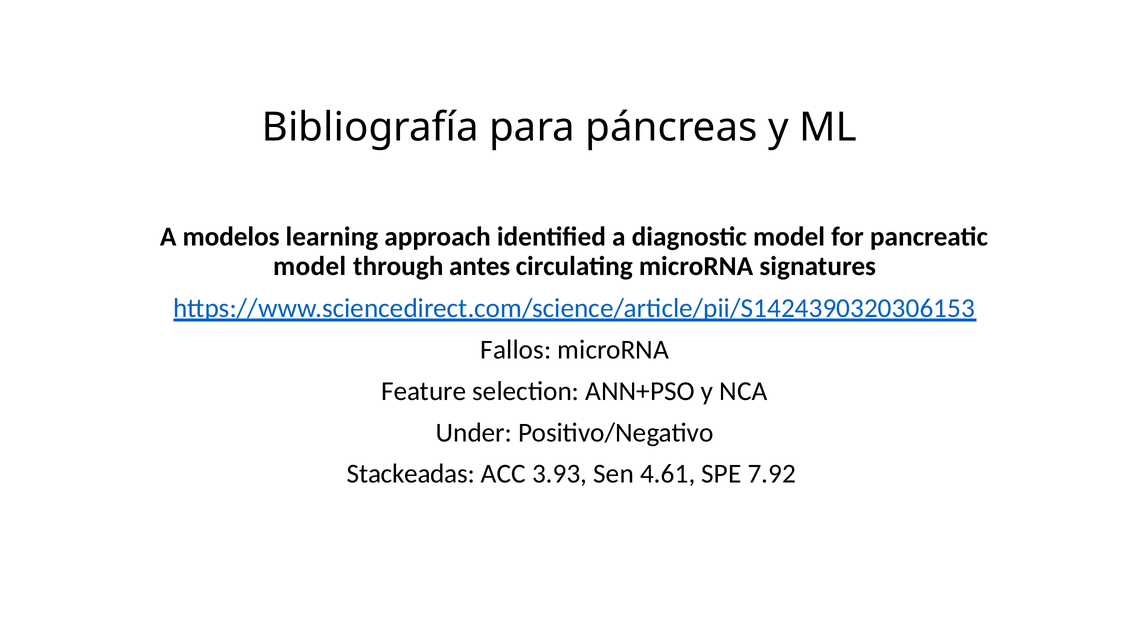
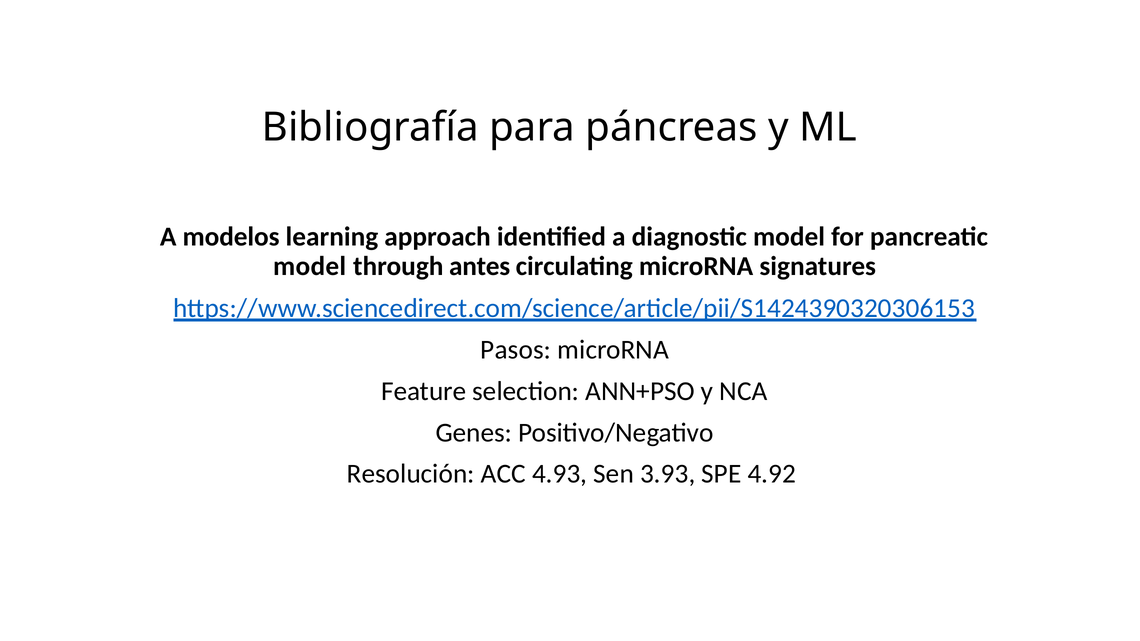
Fallos: Fallos -> Pasos (516, 350)
Under: Under -> Genes (474, 433)
Stackeadas: Stackeadas -> Resolución (411, 474)
3.93: 3.93 -> 4.93 (560, 474)
4.61: 4.61 -> 3.93 (668, 474)
7.92: 7.92 -> 4.92 (772, 474)
